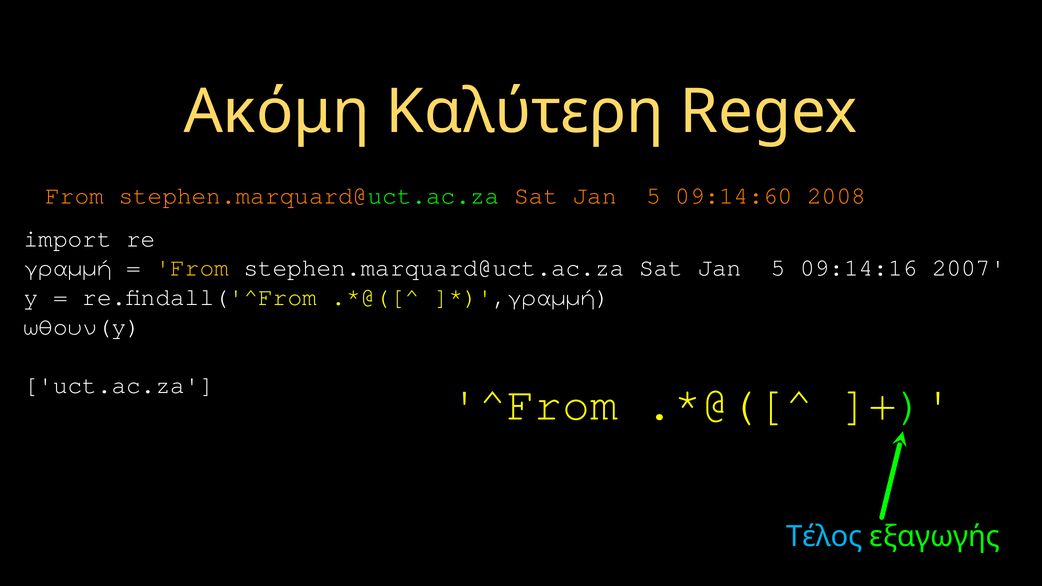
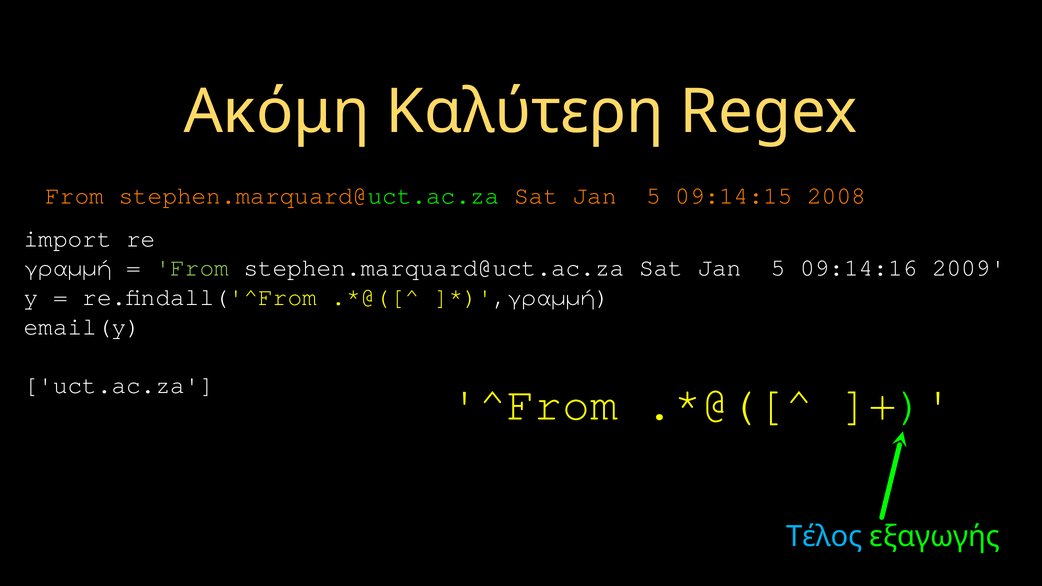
09:14:60: 09:14:60 -> 09:14:15 (734, 196)
From colour: yellow -> light green (192, 268)
2007: 2007 -> 2009 (969, 268)
ωθούν(y: ωθούν(y -> email(y (82, 327)
